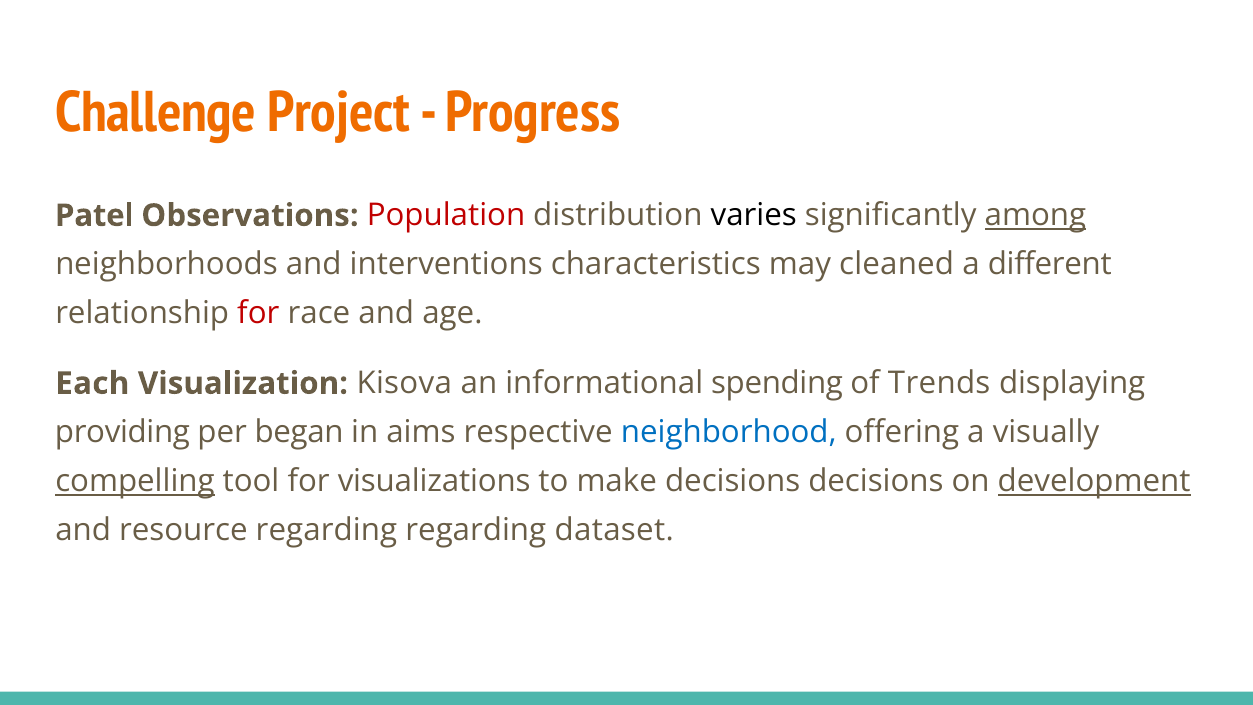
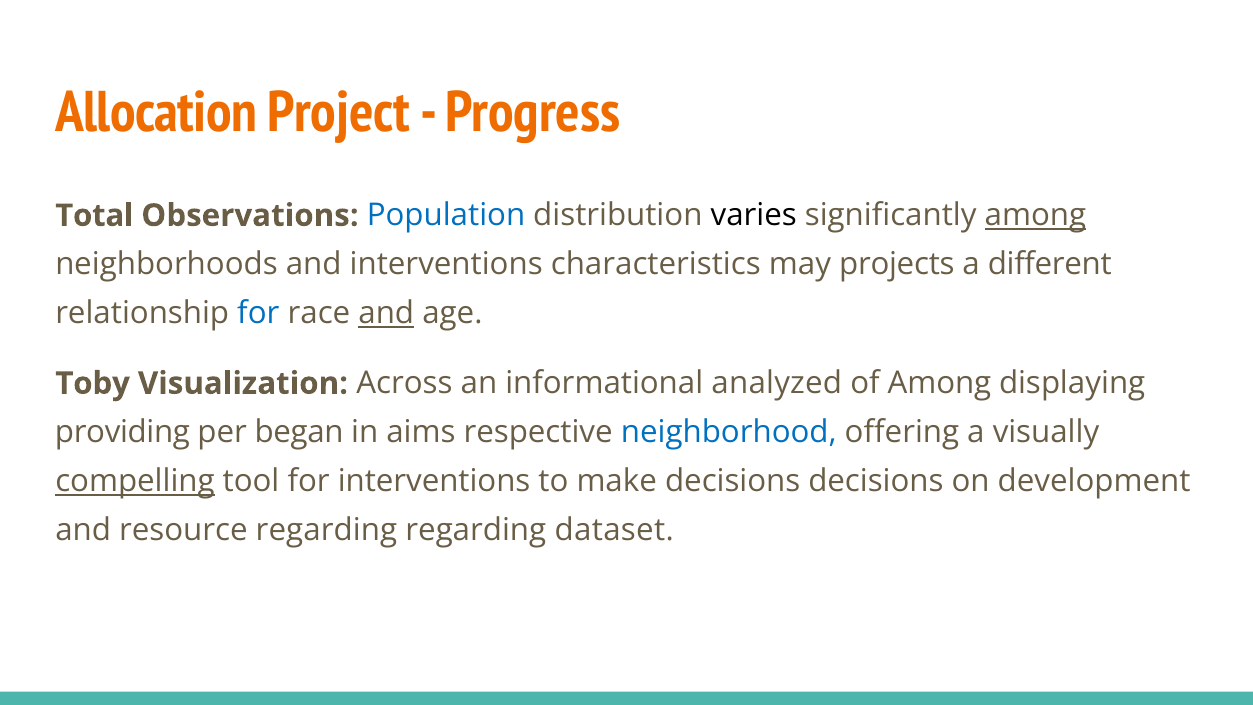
Challenge: Challenge -> Allocation (156, 113)
Patel: Patel -> Total (94, 215)
Population colour: red -> blue (446, 215)
cleaned: cleaned -> projects (897, 264)
for colour: red -> blue (258, 313)
and underline: none -> present (386, 313)
Each: Each -> Toby (93, 383)
Kisova: Kisova -> Across (404, 383)
spending: spending -> analyzed (777, 383)
of Trends: Trends -> Among (939, 383)
for visualizations: visualizations -> interventions (434, 481)
development underline: present -> none (1094, 481)
